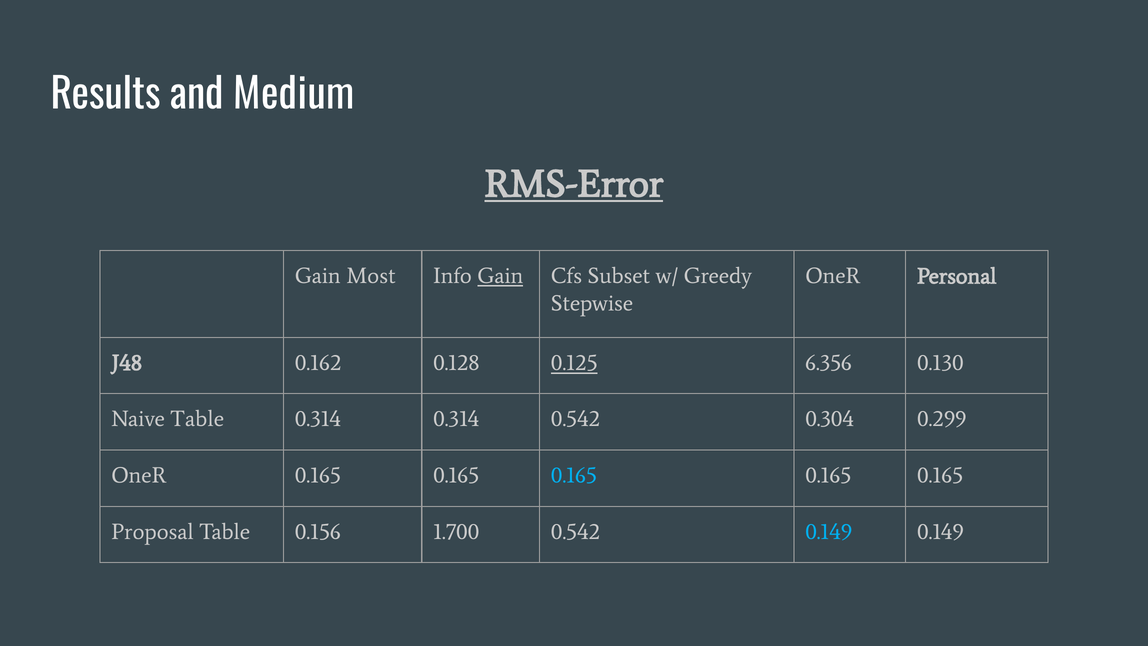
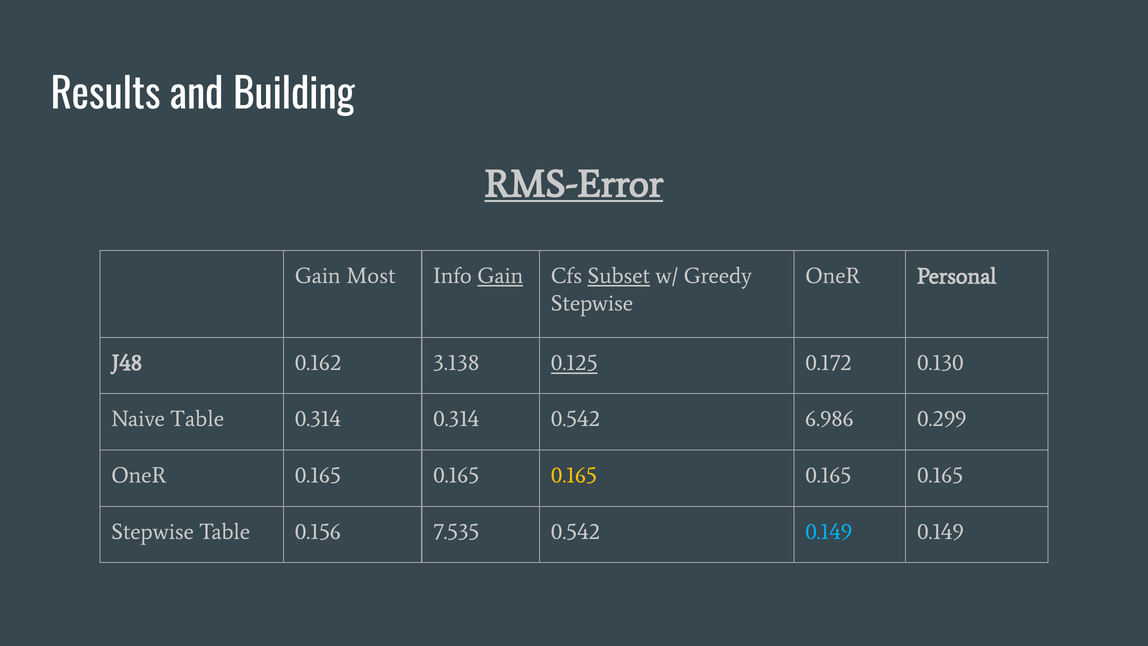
Medium: Medium -> Building (294, 95)
Subset underline: none -> present (619, 276)
0.128: 0.128 -> 3.138 (456, 363)
6.356: 6.356 -> 0.172 (829, 363)
0.304: 0.304 -> 6.986 (829, 419)
0.165 colour: light blue -> yellow (574, 475)
Proposal: Proposal -> Stepwise (153, 532)
1.700: 1.700 -> 7.535 (456, 532)
